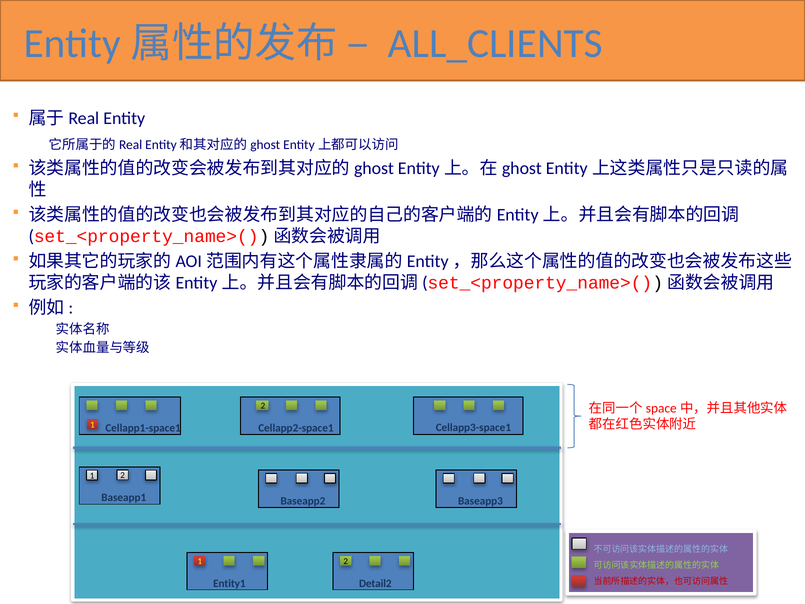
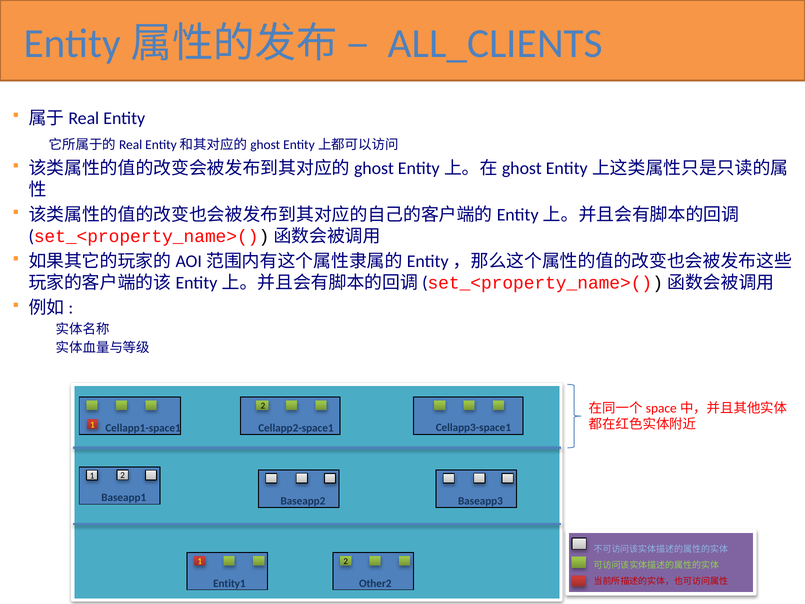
Detail2: Detail2 -> Other2 (375, 583)
